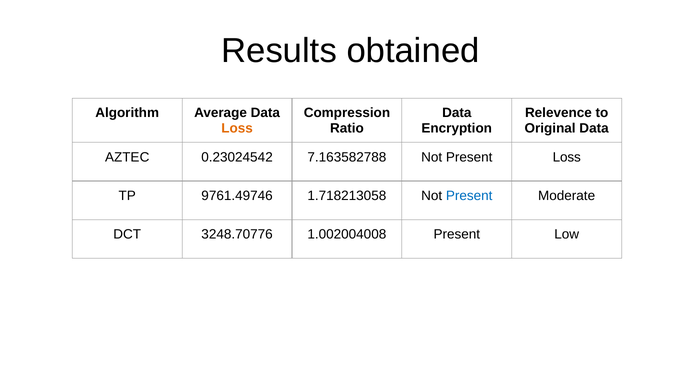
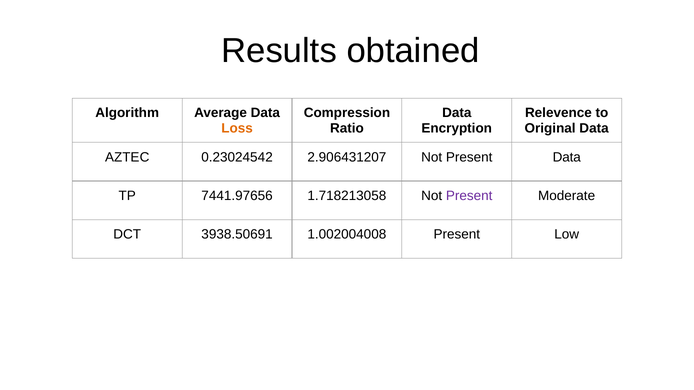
7.163582788: 7.163582788 -> 2.906431207 (347, 157)
Present Loss: Loss -> Data (567, 157)
9761.49746: 9761.49746 -> 7441.97656 (237, 196)
Present colour: blue -> purple (469, 196)
3248.70776: 3248.70776 -> 3938.50691 (237, 235)
